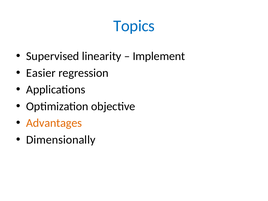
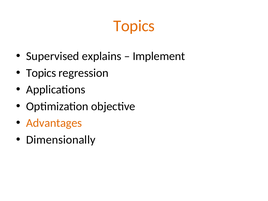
Topics colour: blue -> orange (134, 26)
linearity: linearity -> explains (102, 56)
Easier: Easier -> Topics (41, 73)
